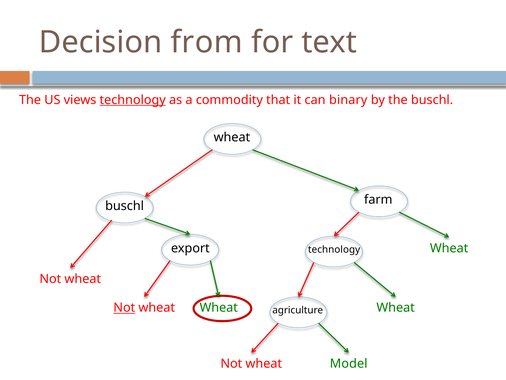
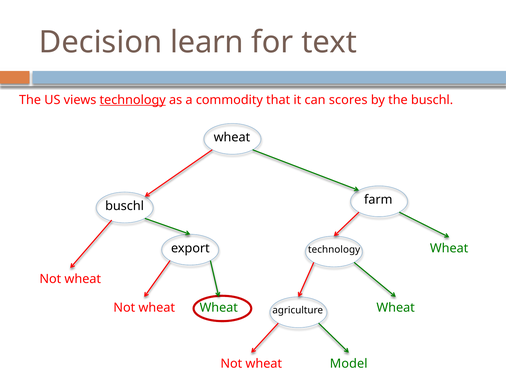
from: from -> learn (207, 42)
binary: binary -> scores (348, 100)
Not underline: present -> none (124, 307)
